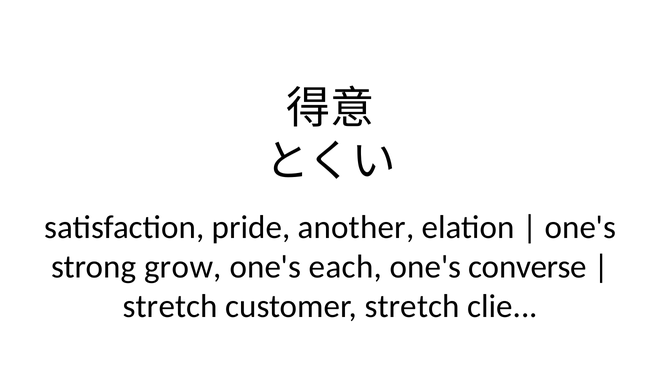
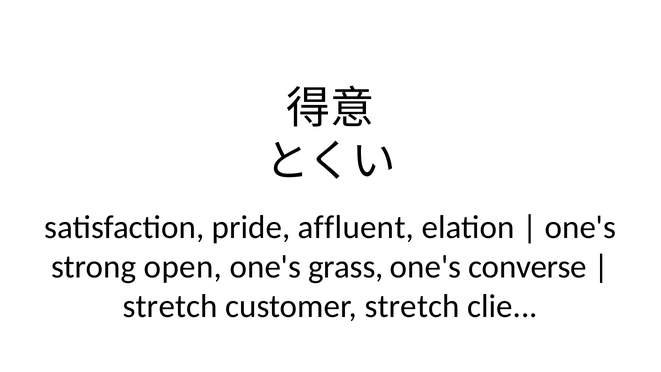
another: another -> affluent (356, 227)
grow: grow -> open (183, 267)
each: each -> grass (346, 267)
